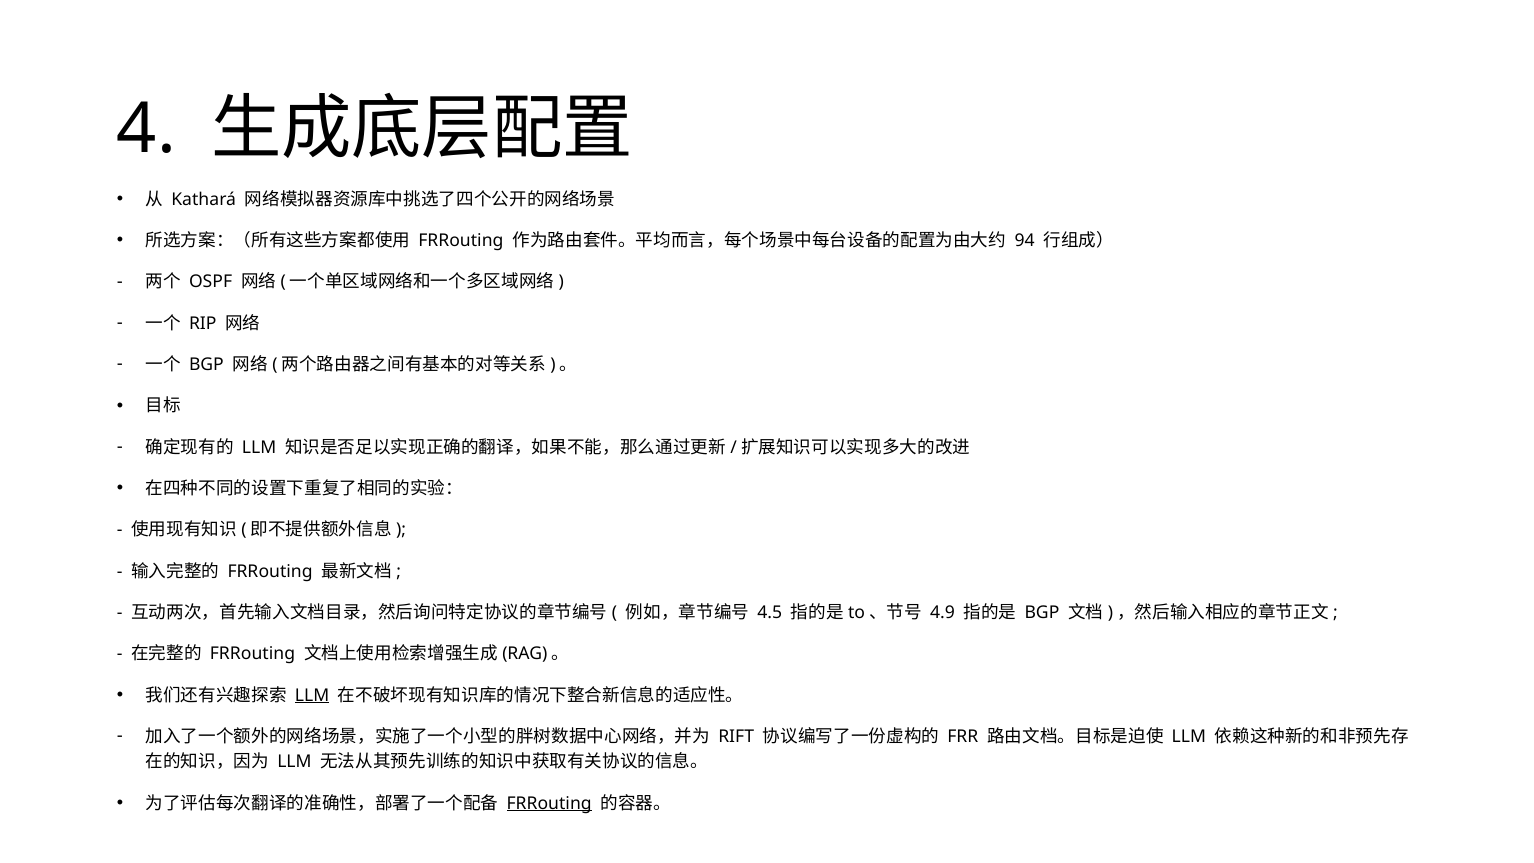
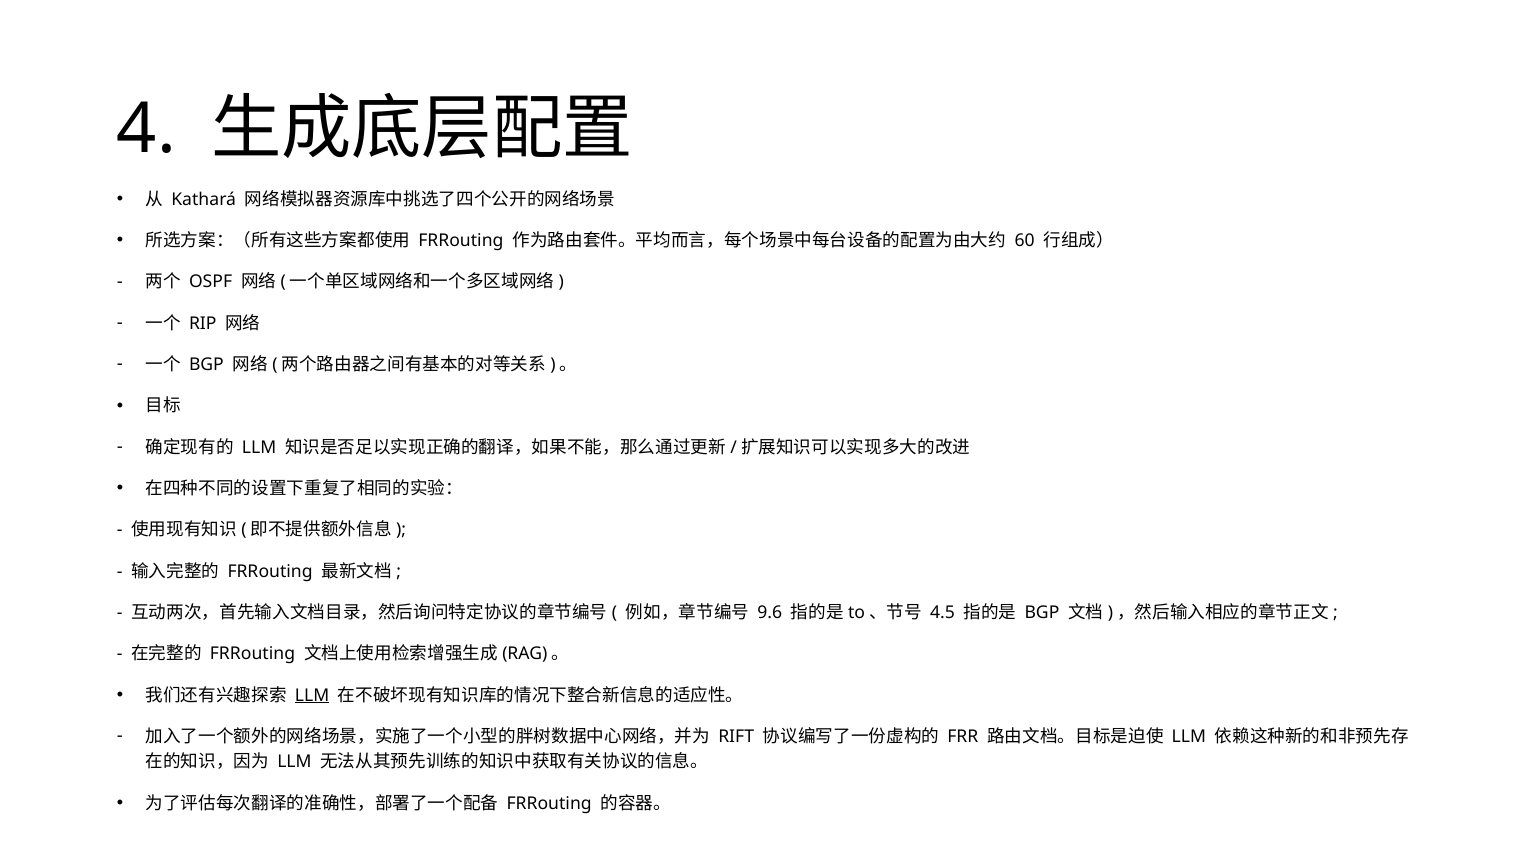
94: 94 -> 60 (1025, 241)
4.5: 4.5 -> 9.6 (770, 613)
4.9: 4.9 -> 4.5 (943, 613)
FRRouting underline: present -> none (549, 803)
